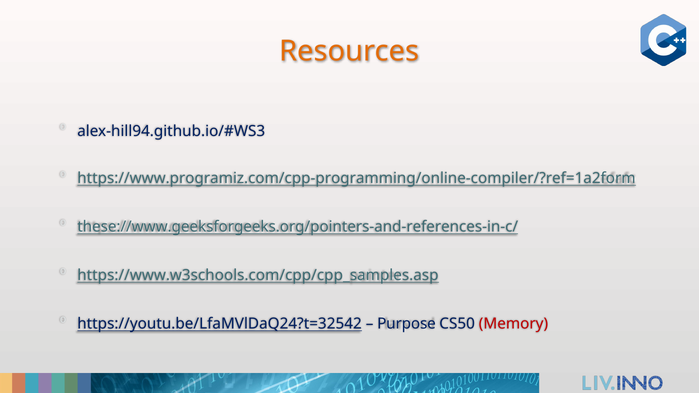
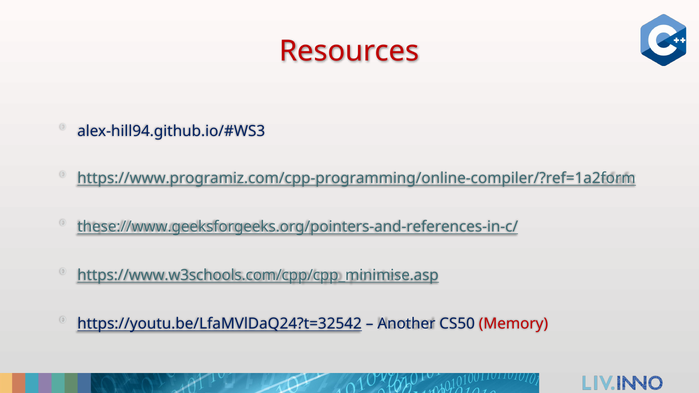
Resources colour: orange -> red (349, 51)
https://www.w3schools.com/cpp/cpp_samples.asp: https://www.w3schools.com/cpp/cpp_samples.asp -> https://www.w3schools.com/cpp/cpp_minimise.asp (258, 275)
Purpose: Purpose -> Another (406, 324)
